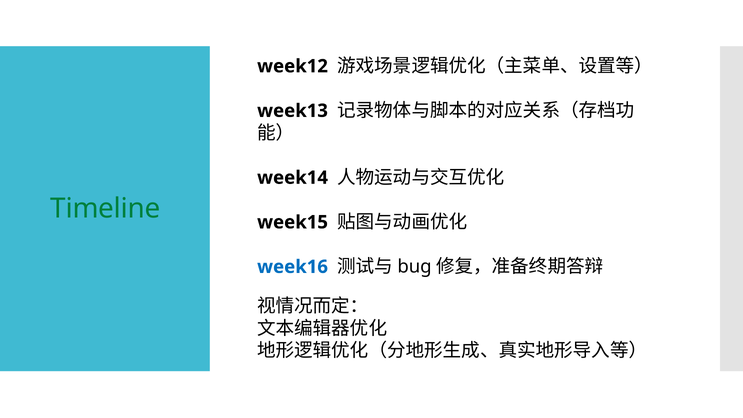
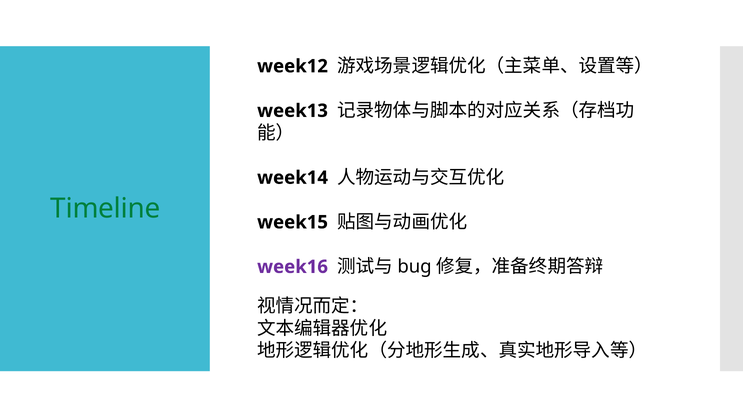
week16 colour: blue -> purple (293, 267)
